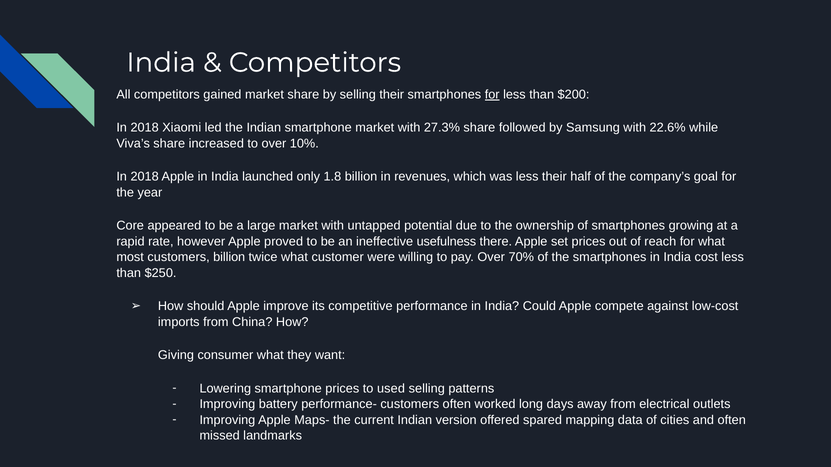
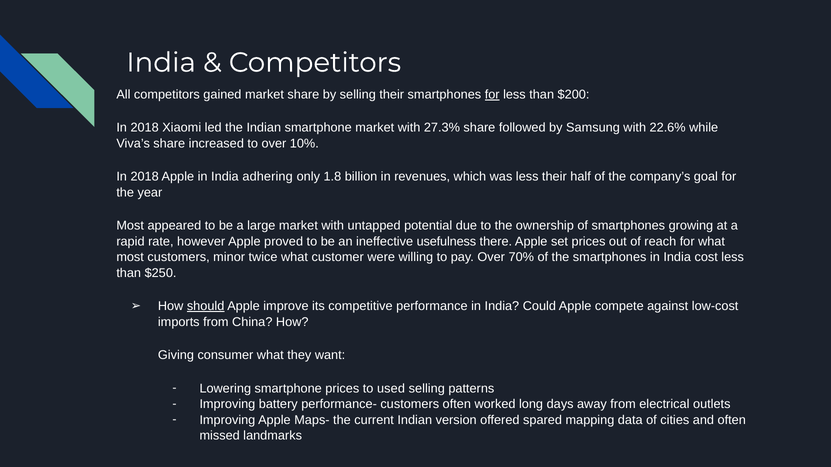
launched: launched -> adhering (268, 177)
Core: Core -> Most (130, 226)
customers billion: billion -> minor (229, 257)
should underline: none -> present (206, 306)
